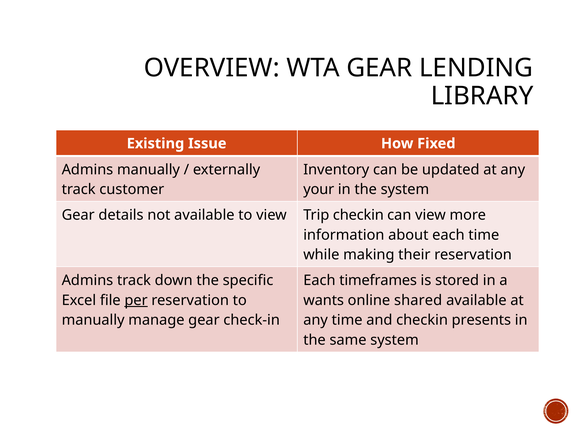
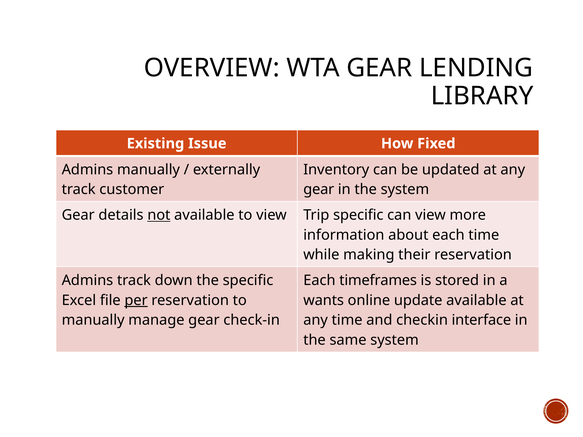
your: your -> gear (319, 190)
not underline: none -> present (159, 215)
Trip checkin: checkin -> specific (358, 215)
shared: shared -> update (418, 300)
presents: presents -> interface (481, 320)
